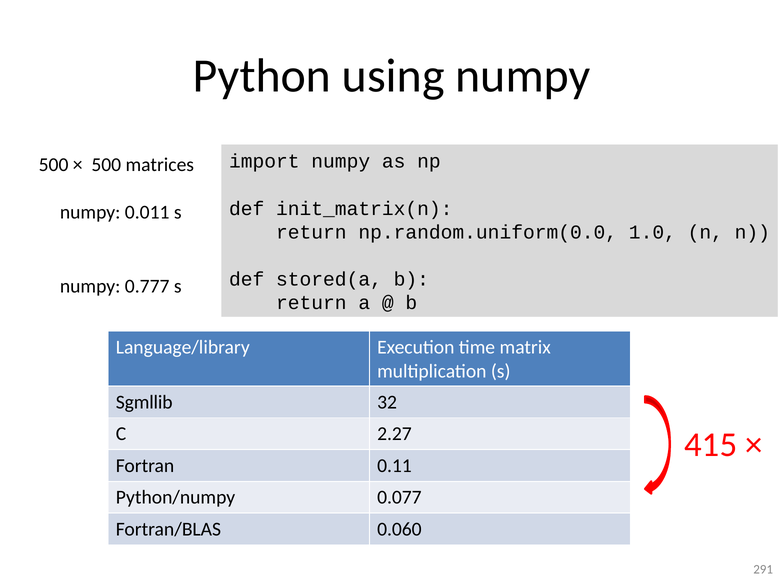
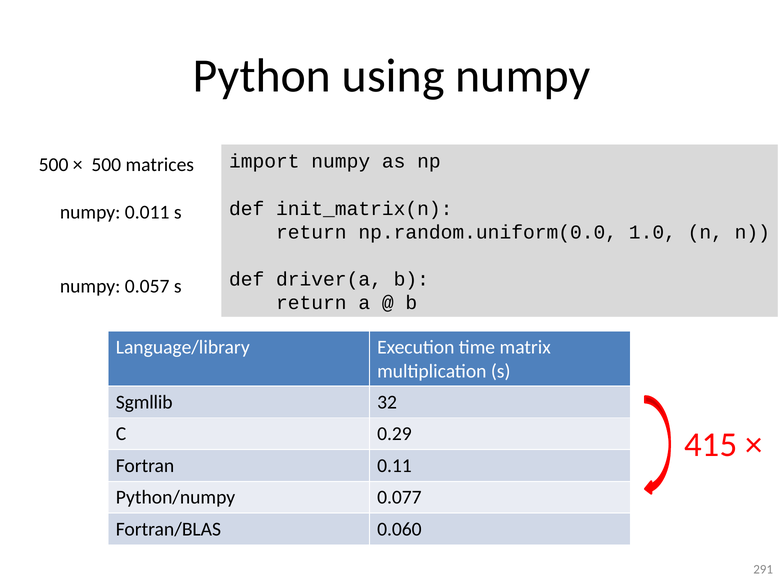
stored(a: stored(a -> driver(a (329, 279)
0.777: 0.777 -> 0.057 (147, 286)
2.27: 2.27 -> 0.29 (394, 434)
